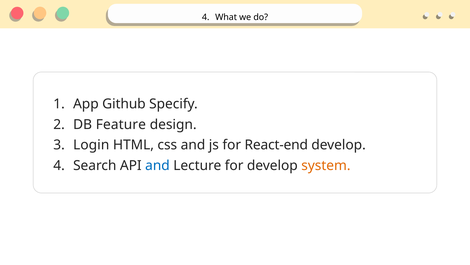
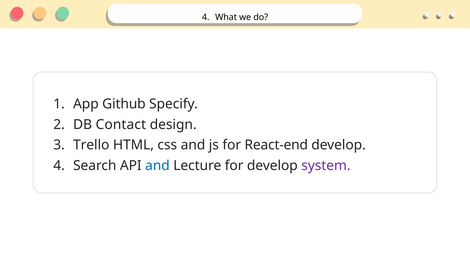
Feature: Feature -> Contact (121, 124)
Login: Login -> Trello (91, 145)
system colour: orange -> purple (326, 165)
